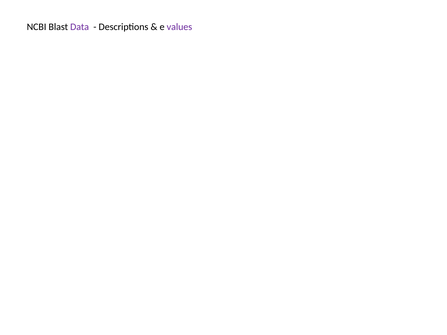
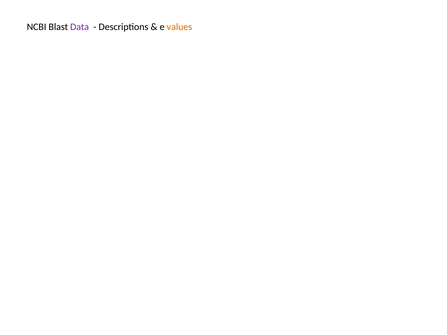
values colour: purple -> orange (179, 27)
